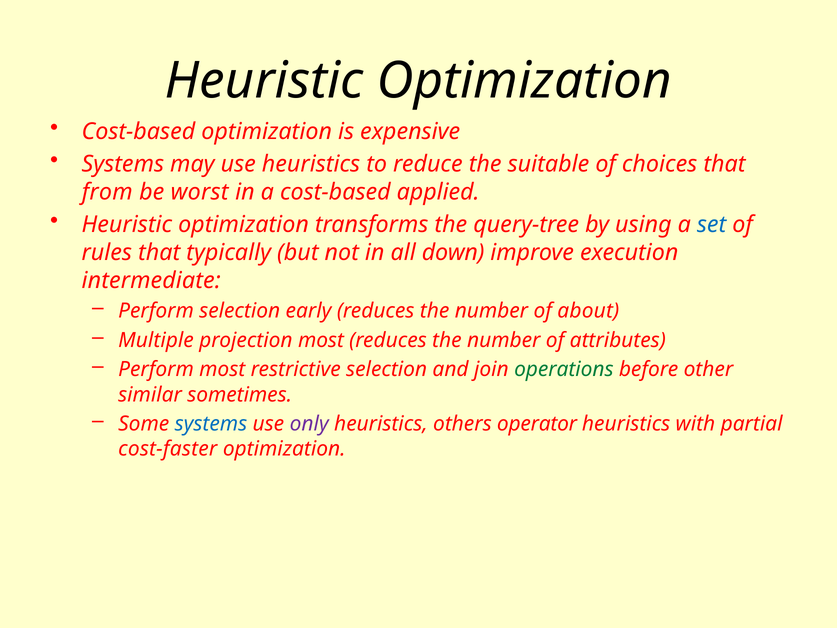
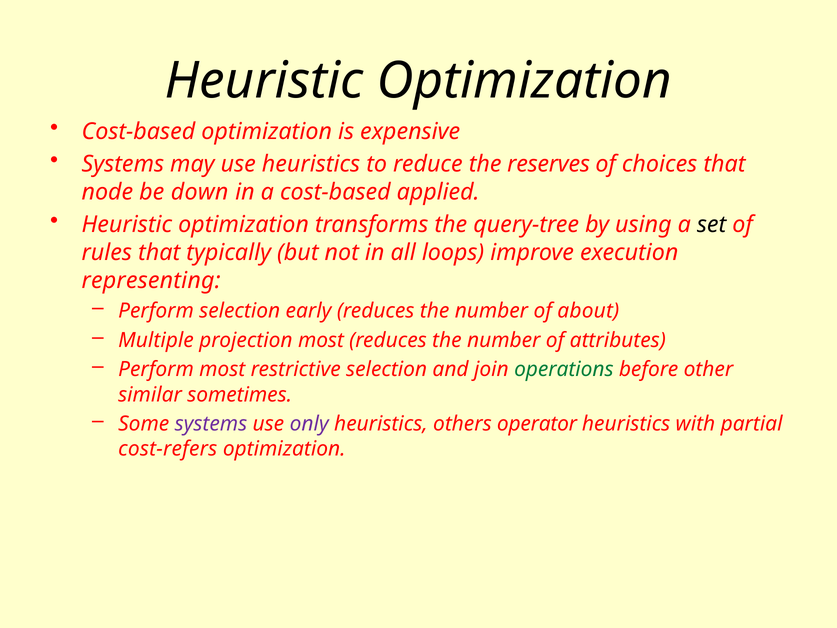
suitable: suitable -> reserves (549, 164)
from: from -> node (107, 192)
worst: worst -> down (200, 192)
set colour: blue -> black (712, 224)
down: down -> loops (453, 252)
intermediate: intermediate -> representing (151, 280)
systems colour: blue -> purple (211, 424)
cost-faster: cost-faster -> cost-refers (168, 449)
